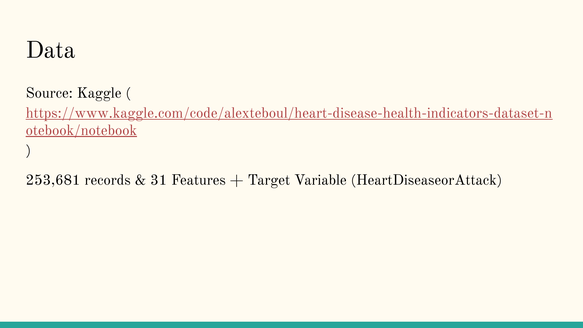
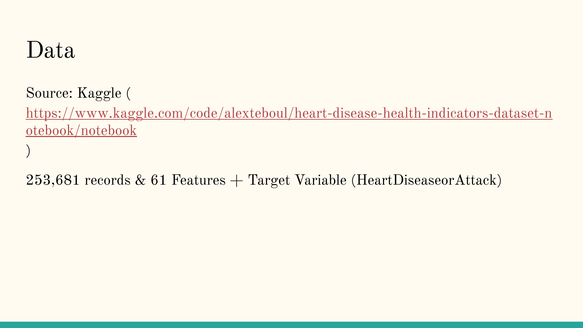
31: 31 -> 61 (159, 180)
